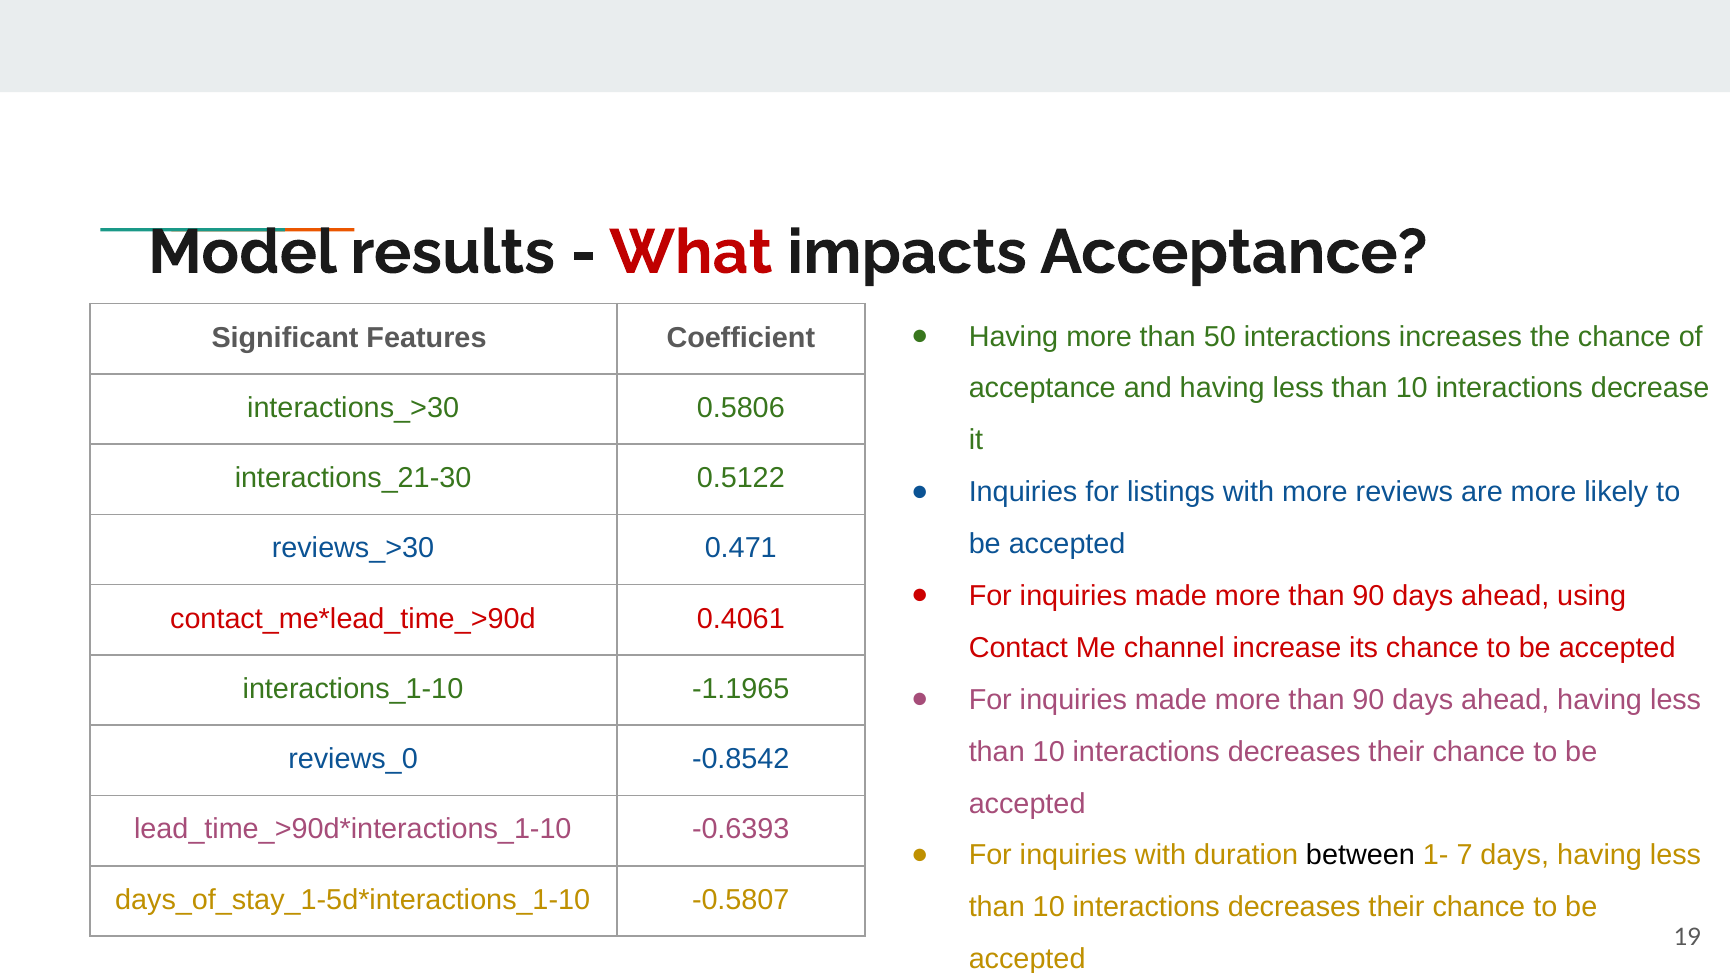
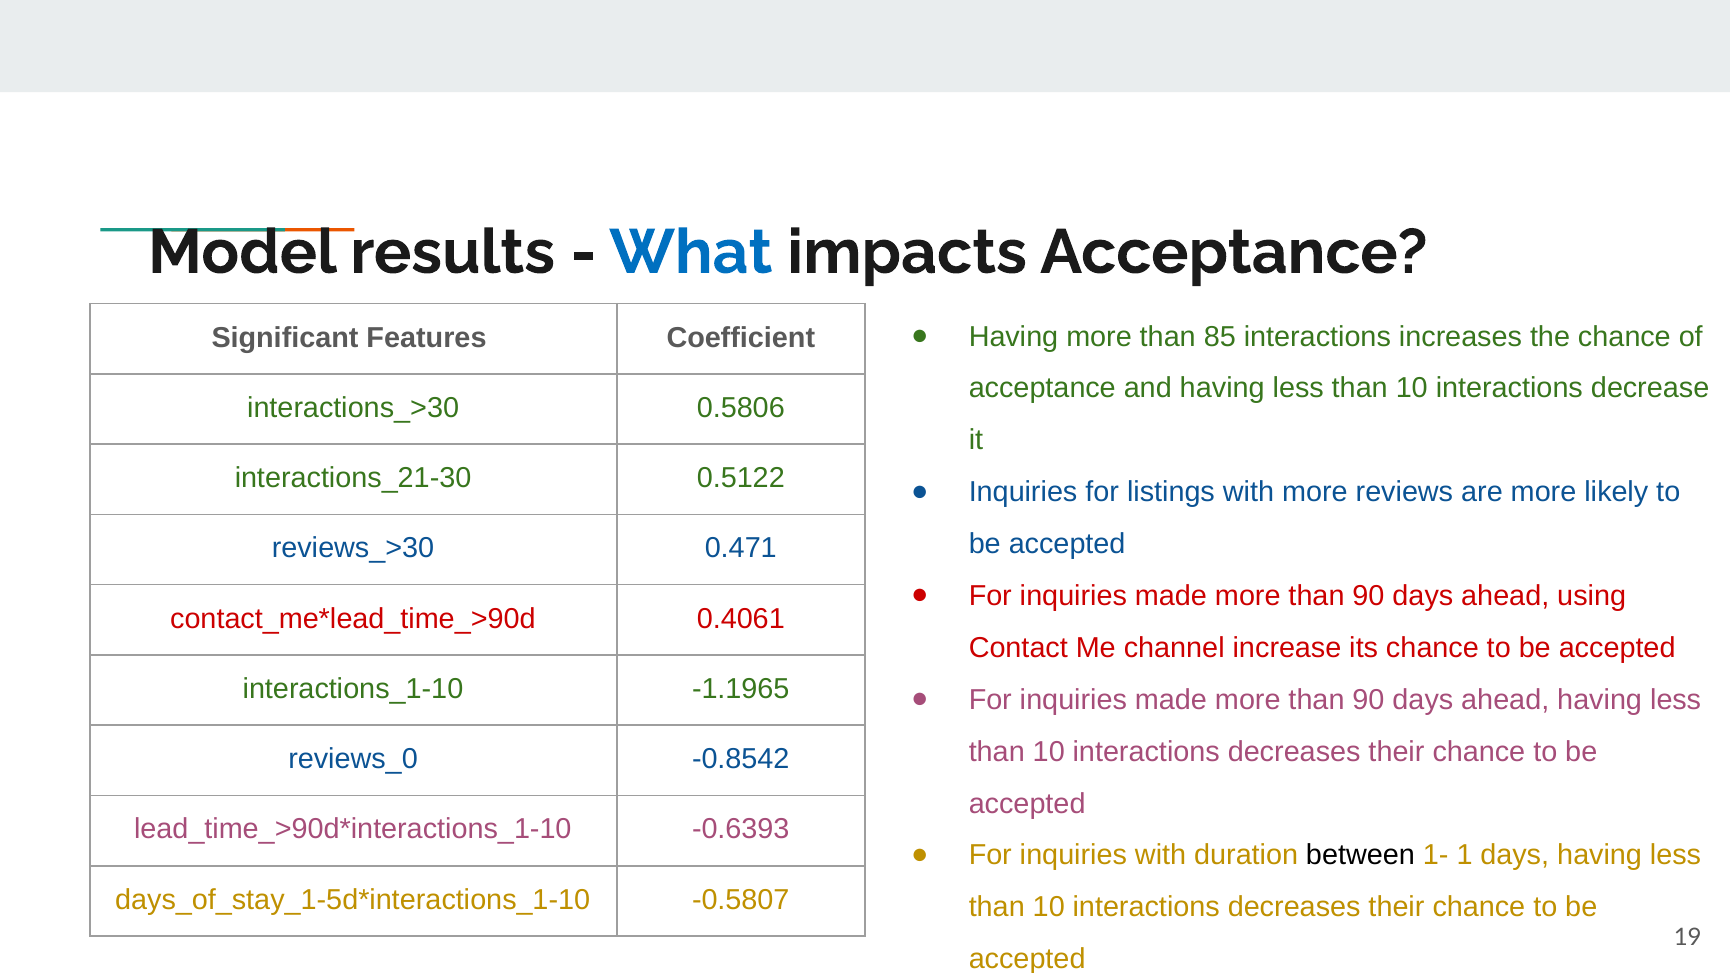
What colour: red -> blue (691, 252)
50: 50 -> 85 (1220, 337)
7: 7 -> 1 (1465, 856)
